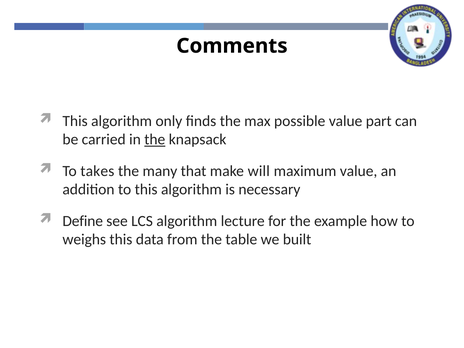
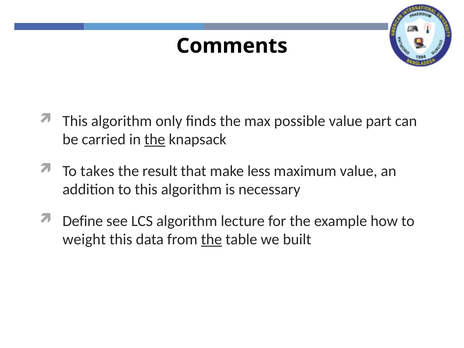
many: many -> result (160, 171)
will: will -> less (259, 171)
weighs: weighs -> weight (84, 240)
the underline: none -> present (211, 240)
